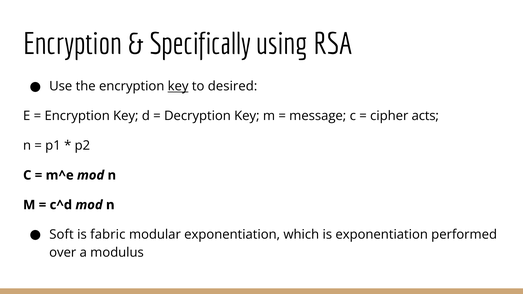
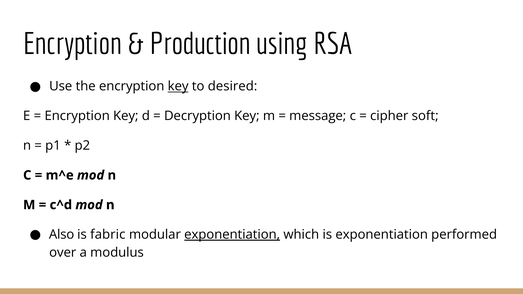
Specifically: Specifically -> Production (200, 44)
acts: acts -> soft (425, 116)
Soft: Soft -> Also (62, 235)
exponentiation underline: none -> present (232, 235)
